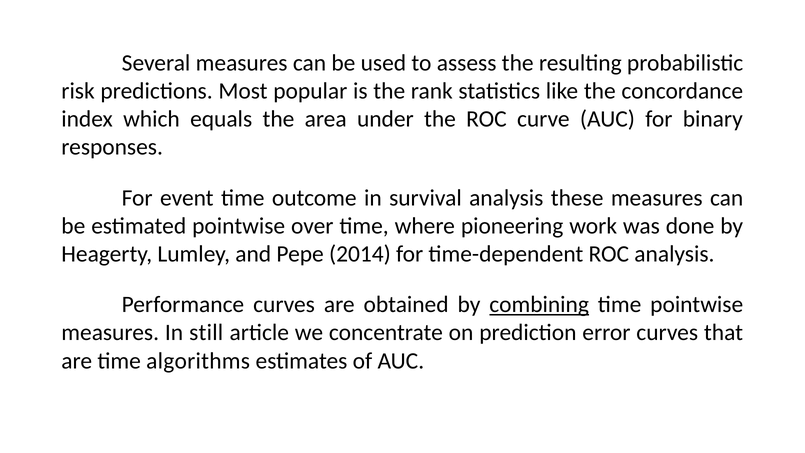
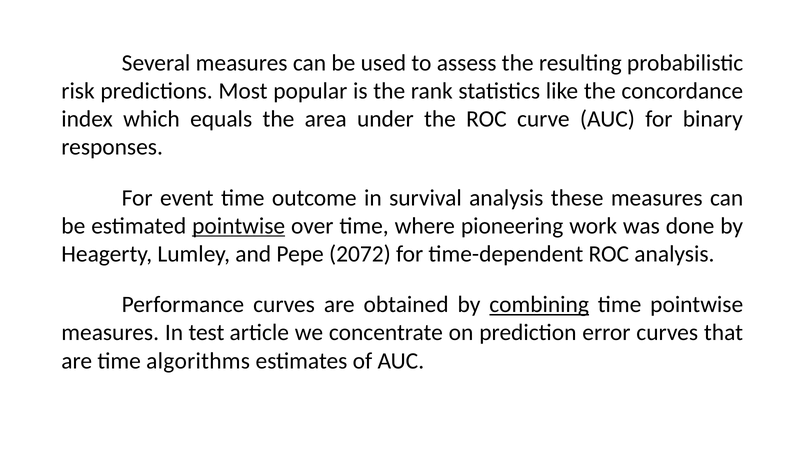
pointwise underline: none -> present (239, 226)
2014: 2014 -> 2072 (360, 254)
still: still -> test (206, 333)
